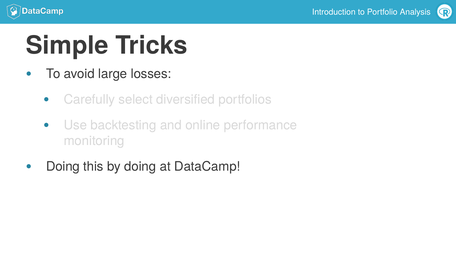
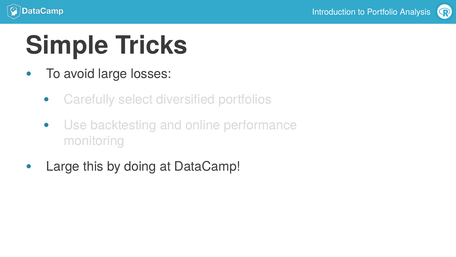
Doing: Doing -> Large (63, 166)
